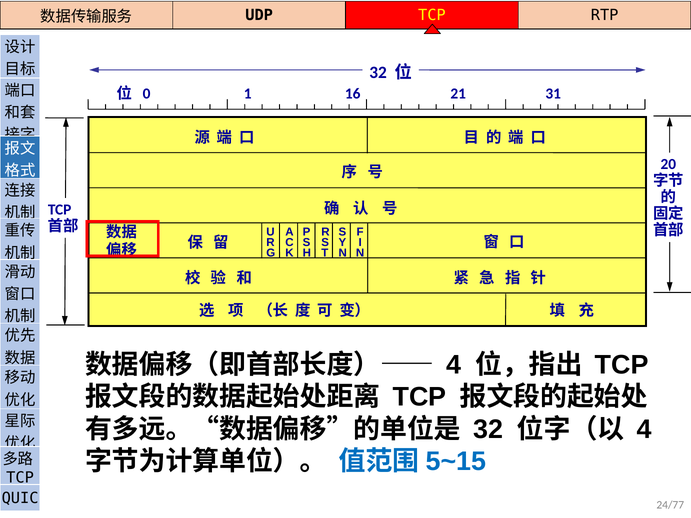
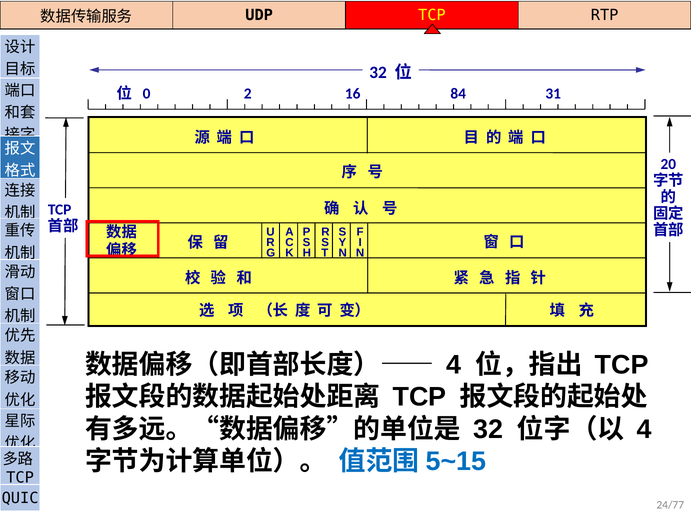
1: 1 -> 2 (248, 94)
21: 21 -> 84 (458, 94)
